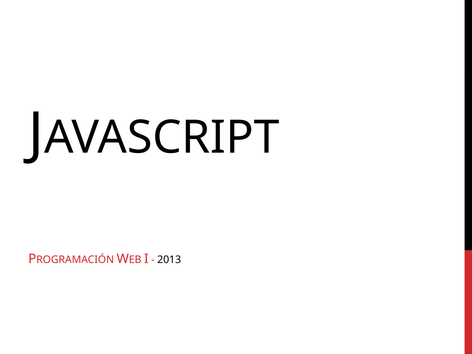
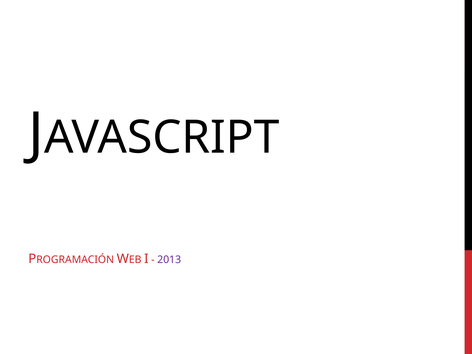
2013 colour: black -> purple (169, 260)
